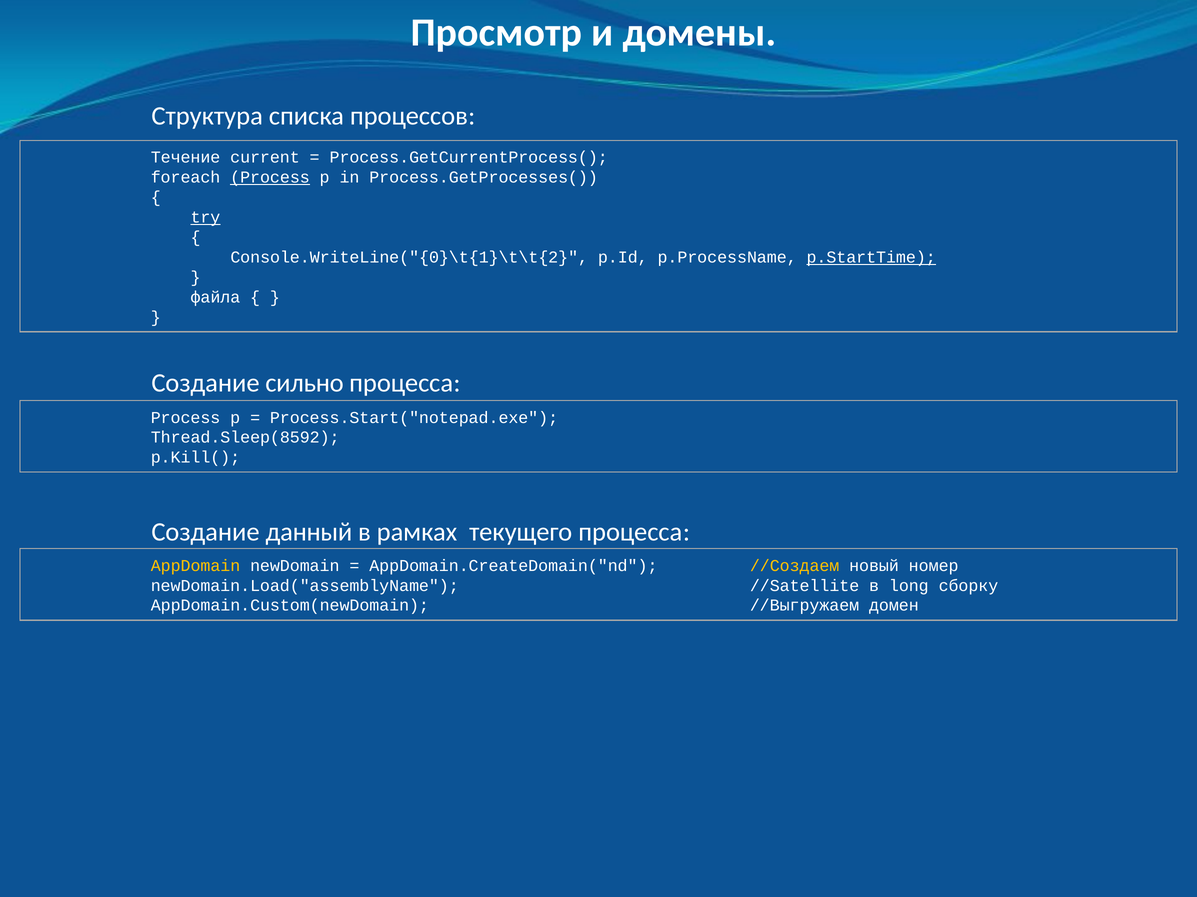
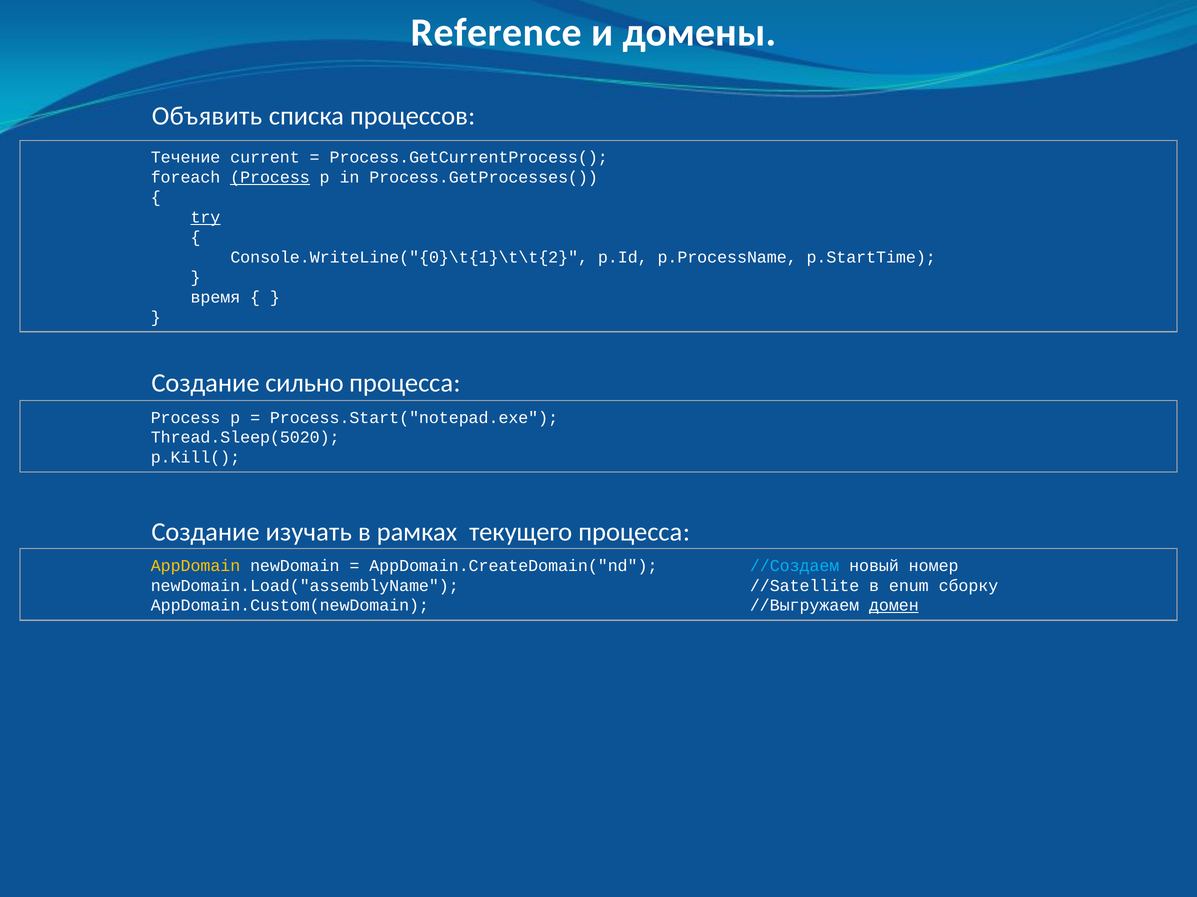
Просмотр: Просмотр -> Reference (496, 32)
Cтруктура: Cтруктура -> Объявить (207, 116)
p.StartTime underline: present -> none (871, 257)
файла: файла -> время (215, 297)
Thread.Sleep(8592: Thread.Sleep(8592 -> Thread.Sleep(5020 (245, 438)
данный: данный -> изучать (309, 533)
//Создаем colour: yellow -> light blue (795, 566)
long: long -> enum (909, 586)
домен underline: none -> present (894, 606)
